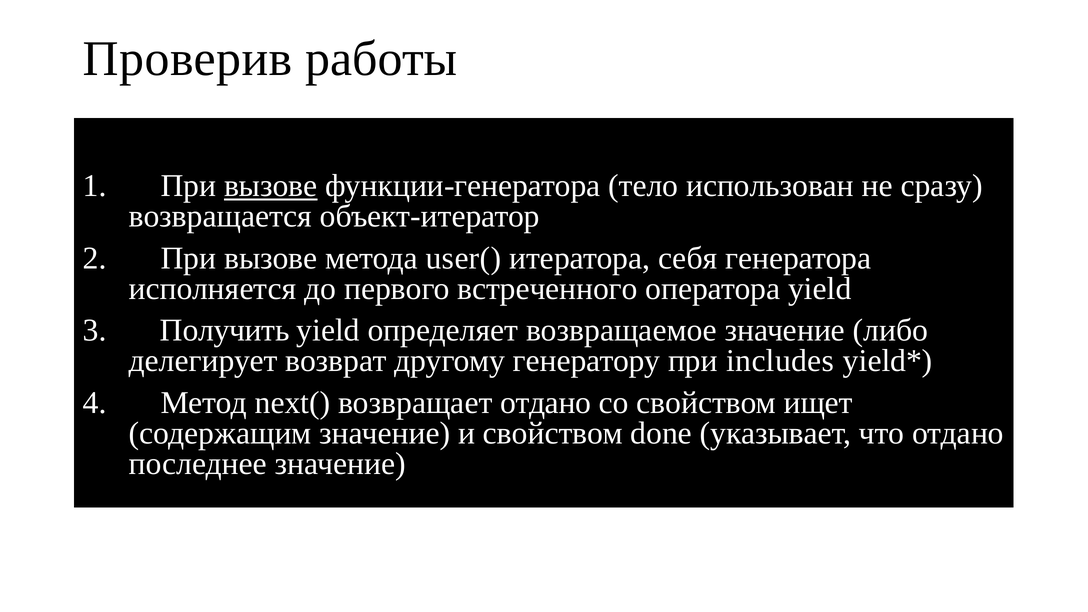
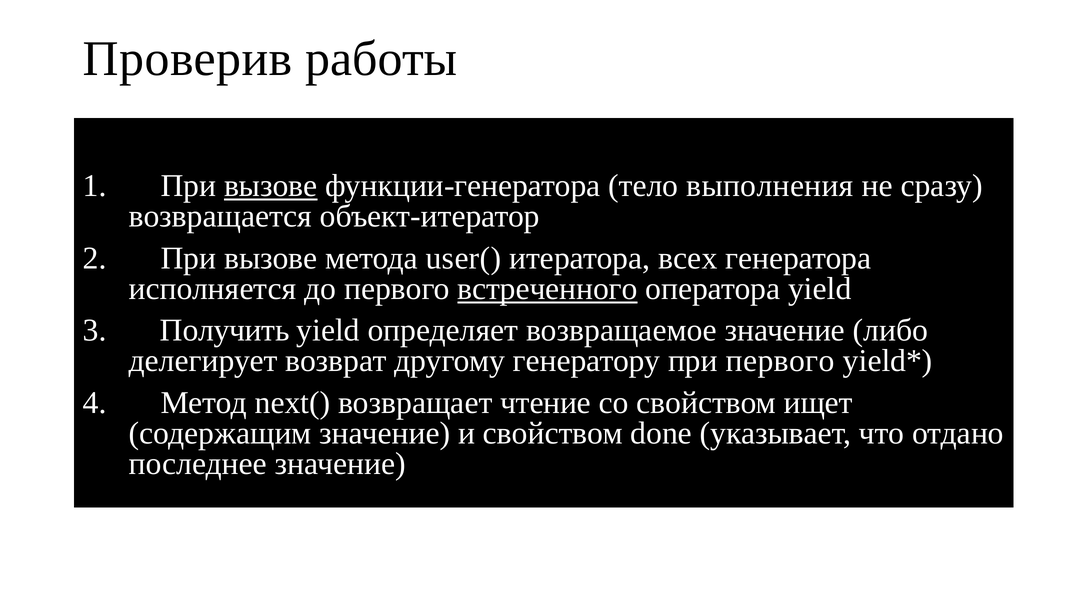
использован: использован -> выполнения (770, 186)
себя: себя -> всех (688, 258)
встреченного underline: none -> present (547, 289)
при includes: includes -> первого (780, 361)
возвращает отдано: отдано -> чтение (546, 403)
